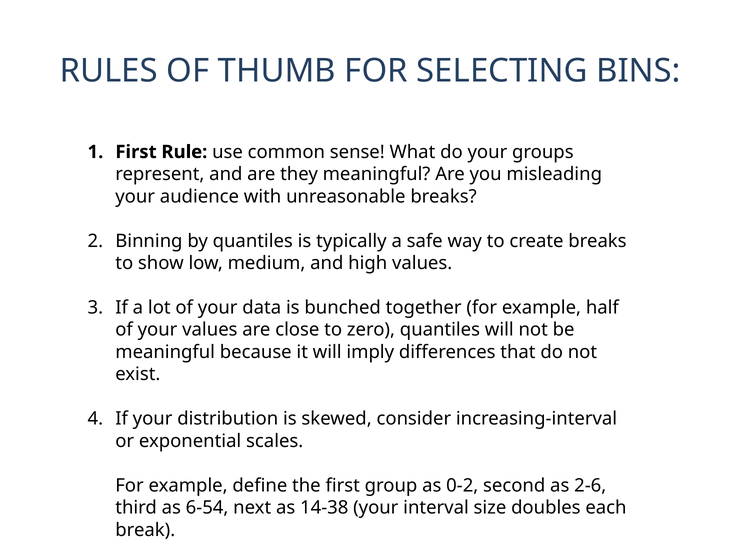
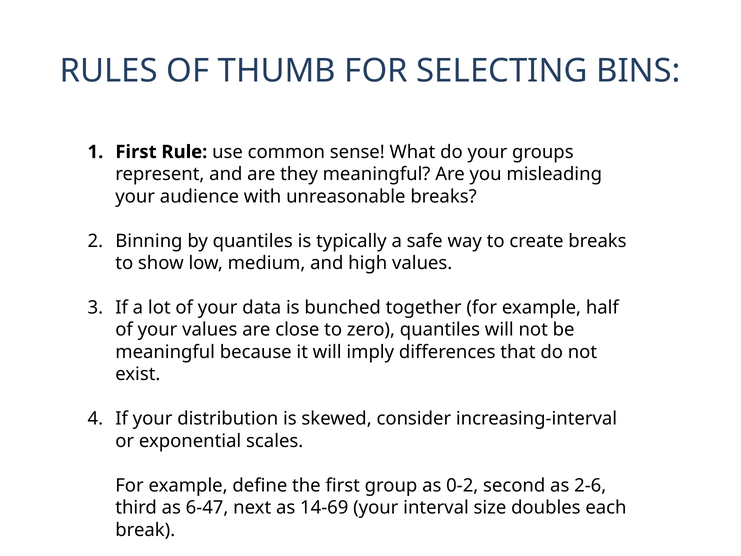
6-54: 6-54 -> 6-47 (207, 508)
14-38: 14-38 -> 14-69 (324, 508)
